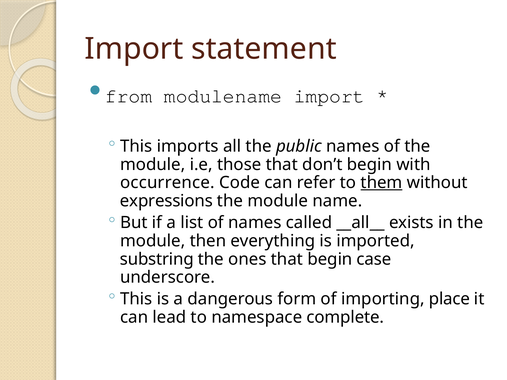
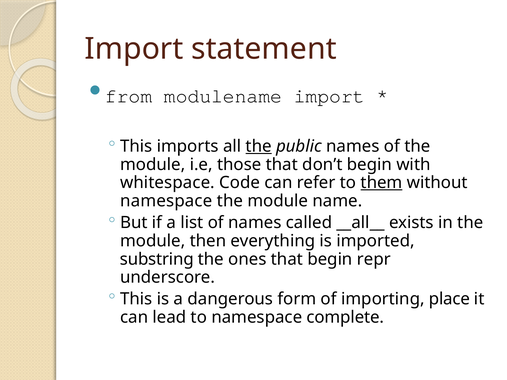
the underline: none -> present (259, 146)
occurrence: occurrence -> whitespace (167, 183)
expressions: expressions -> namespace (166, 201)
case: case -> repr (374, 259)
